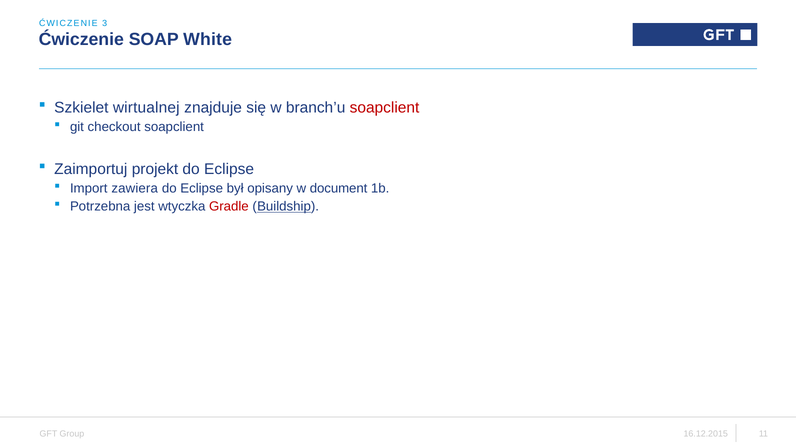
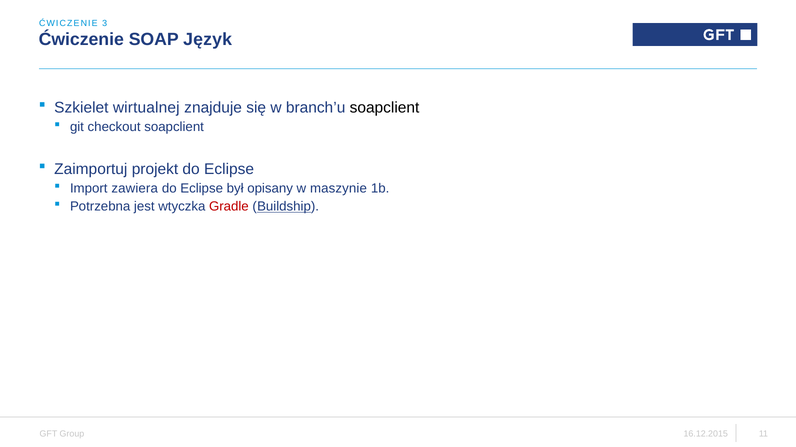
White: White -> Język (208, 40)
soapclient colour: red -> black (385, 108)
document: document -> maszynie (338, 189)
